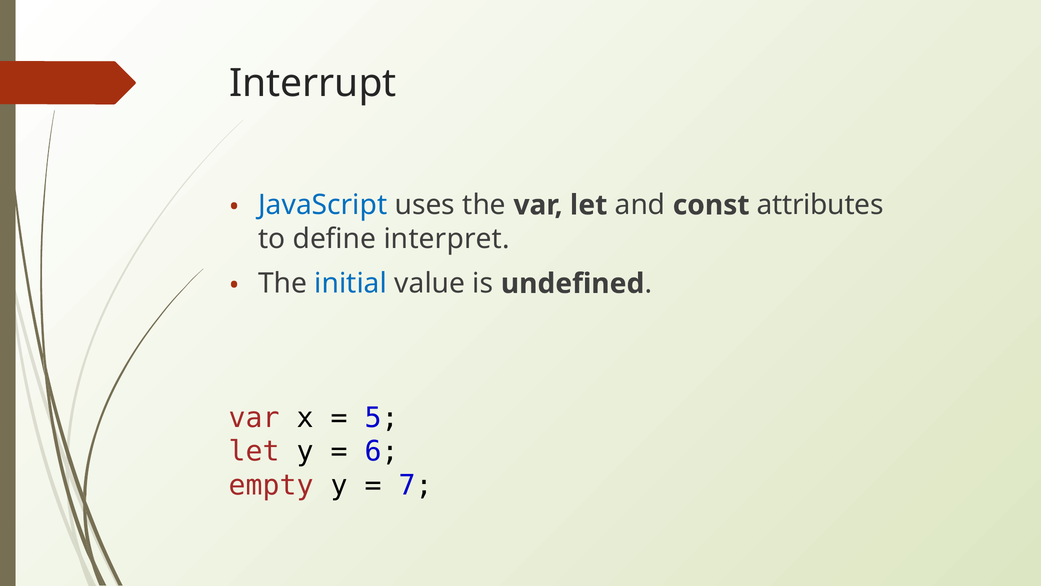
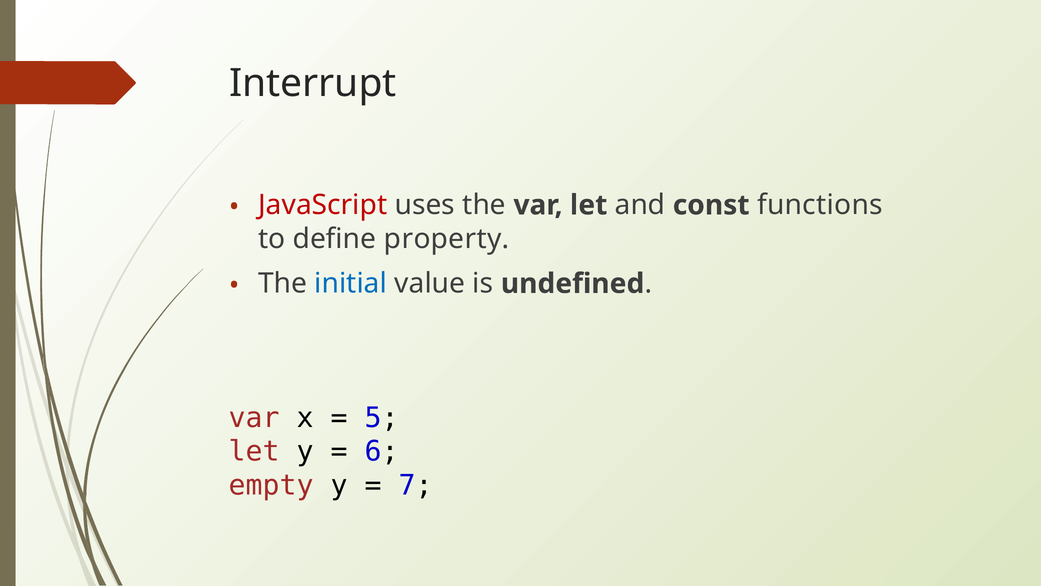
JavaScript colour: blue -> red (323, 205)
attributes: attributes -> functions (820, 205)
interpret: interpret -> property (447, 239)
